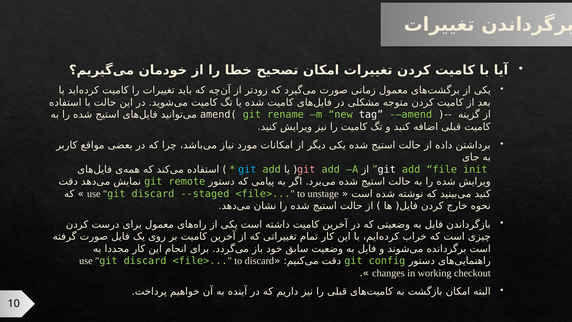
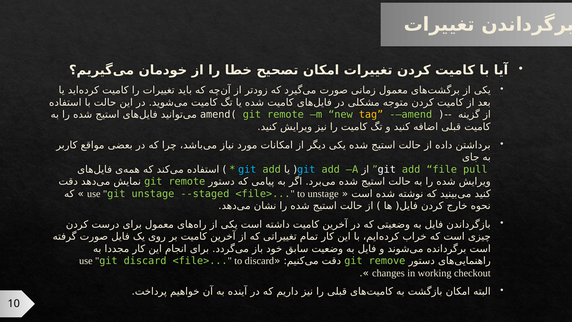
rename: rename -> remote (285, 114)
tag colour: white -> yellow (371, 114)
git colour: pink -> light blue (306, 169)
init: init -> pull (475, 169)
discard: discard -> unstage (153, 194)
config: config -> remove (387, 261)
